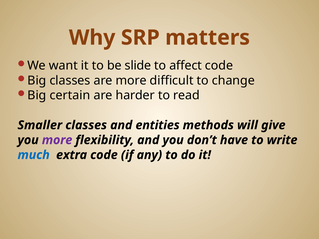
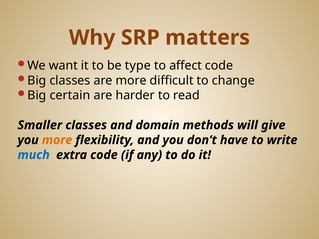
slide: slide -> type (138, 66)
entities: entities -> domain (158, 125)
more colour: purple -> orange (57, 140)
